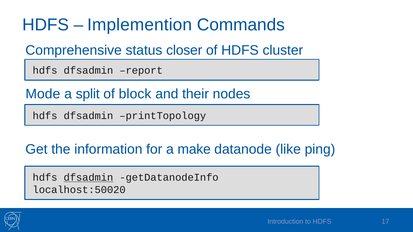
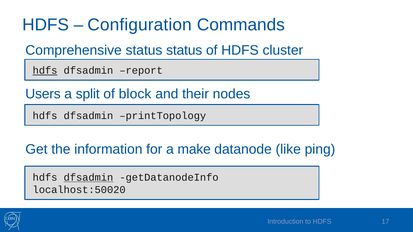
Implemention: Implemention -> Configuration (140, 25)
status closer: closer -> status (184, 51)
hdfs underline: none -> present (45, 71)
Mode: Mode -> Users (43, 94)
